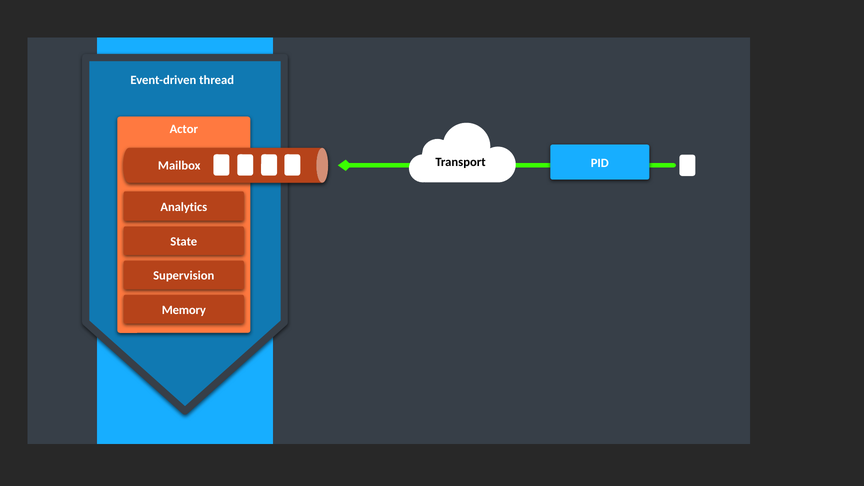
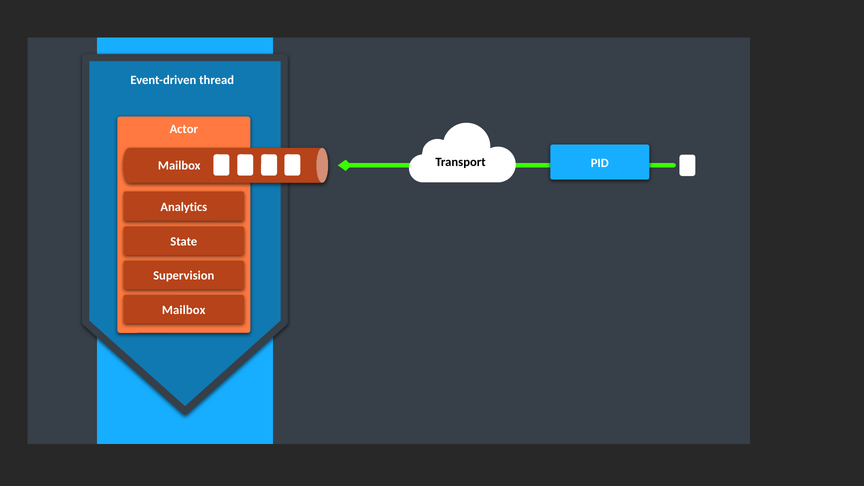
Memory: Memory -> Mailbox (184, 310)
